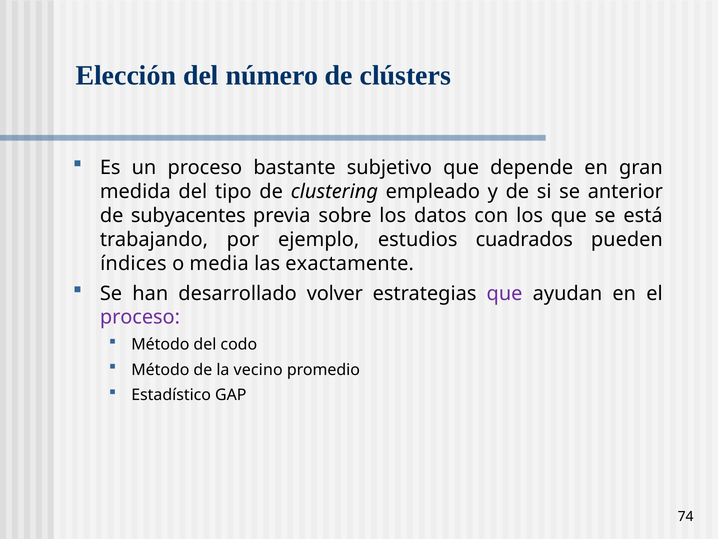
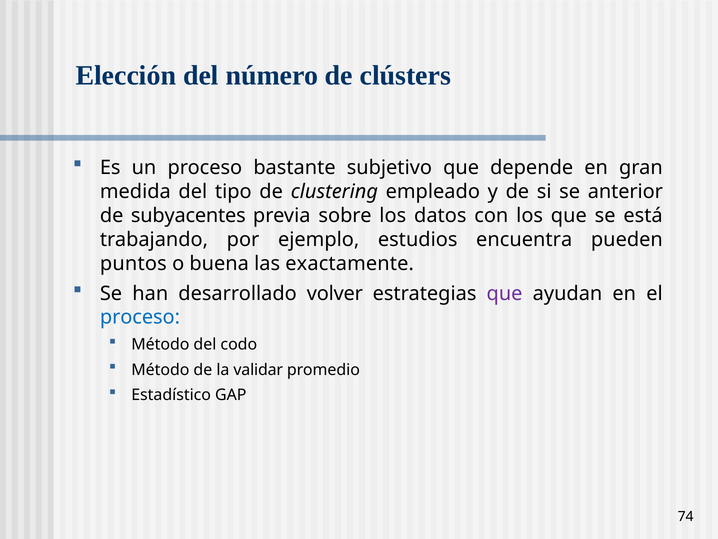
cuadrados: cuadrados -> encuentra (524, 239)
índices: índices -> puntos (133, 263)
media: media -> buena (219, 263)
proceso colour: purple -> blue (140, 317)
vecino: vecino -> validar (258, 369)
